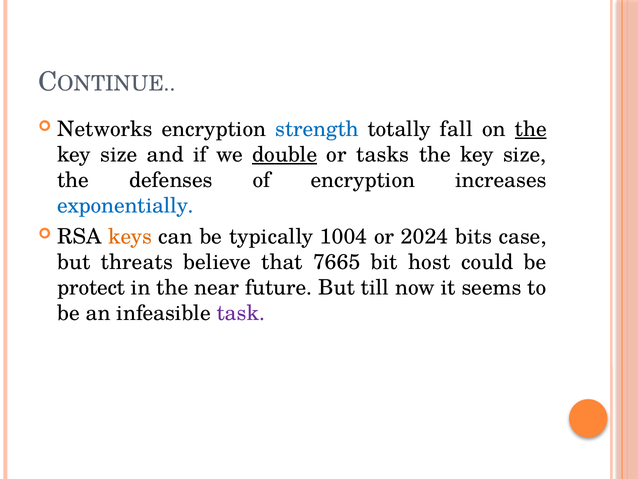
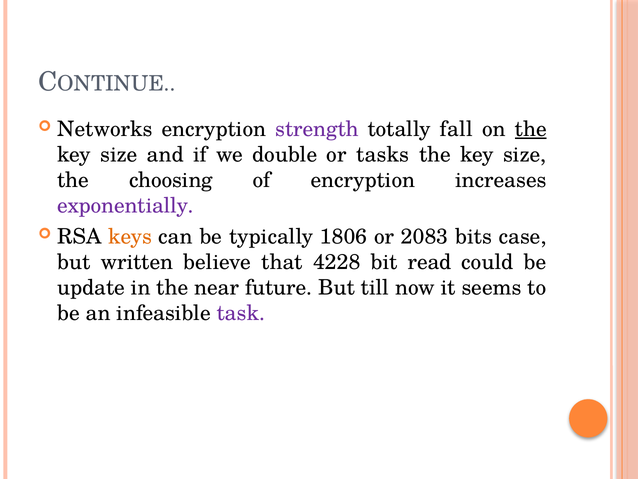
strength colour: blue -> purple (317, 129)
double underline: present -> none (285, 155)
defenses: defenses -> choosing (171, 180)
exponentially colour: blue -> purple (126, 206)
1004: 1004 -> 1806 (344, 236)
2024: 2024 -> 2083 (425, 236)
threats: threats -> written (137, 262)
7665: 7665 -> 4228 (337, 262)
host: host -> read (430, 262)
protect: protect -> update (91, 287)
